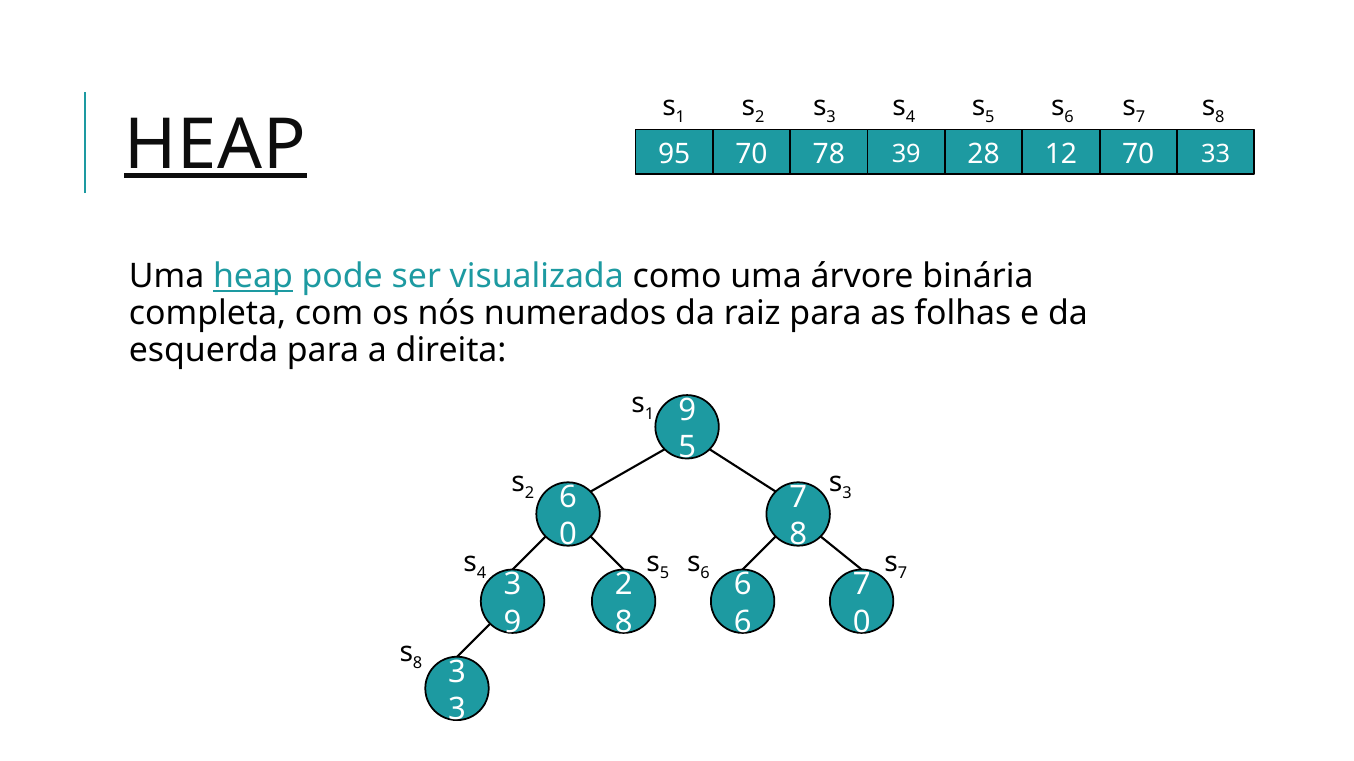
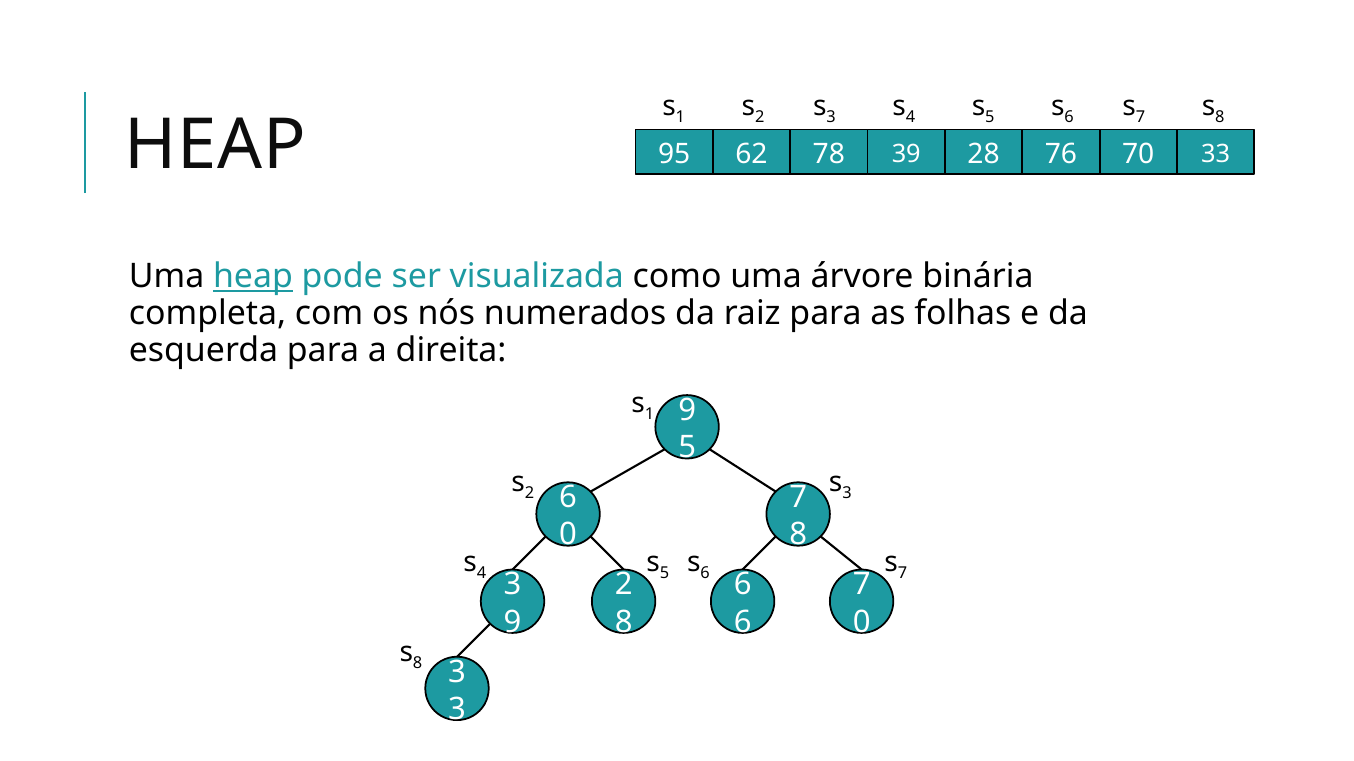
HEAP underline: present -> none (215, 145)
95 70: 70 -> 62 (751, 154)
12: 12 -> 76 (1061, 154)
